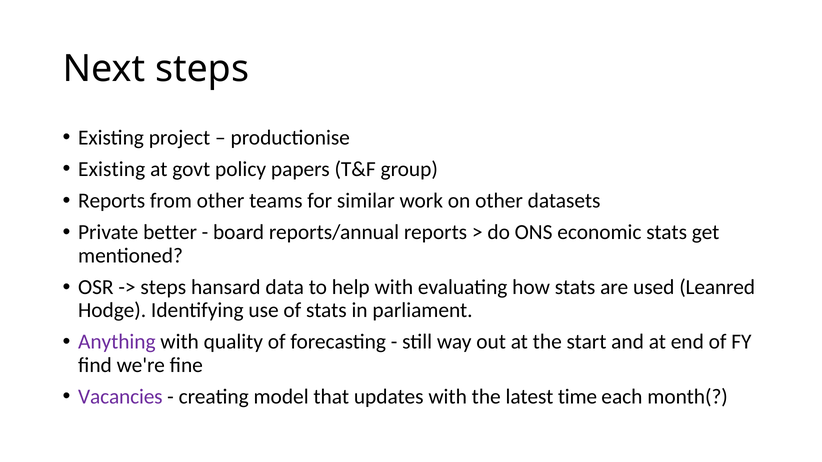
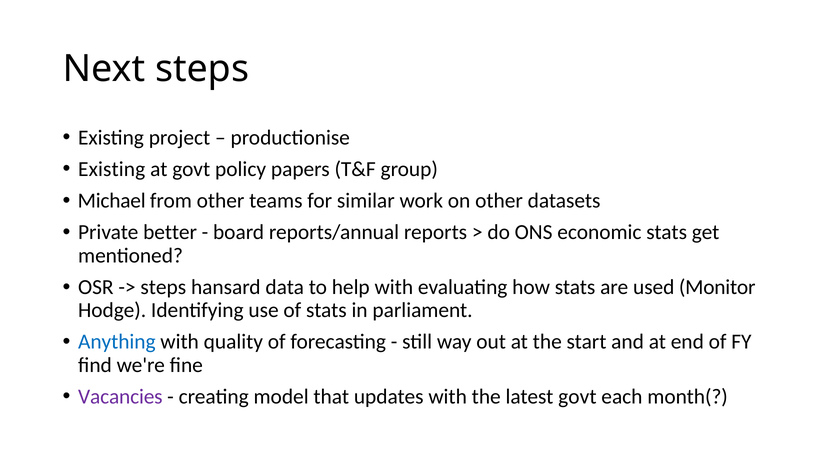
Reports: Reports -> Michael (112, 201)
Leanred: Leanred -> Monitor (717, 287)
Anything colour: purple -> blue (117, 342)
latest time: time -> govt (577, 397)
